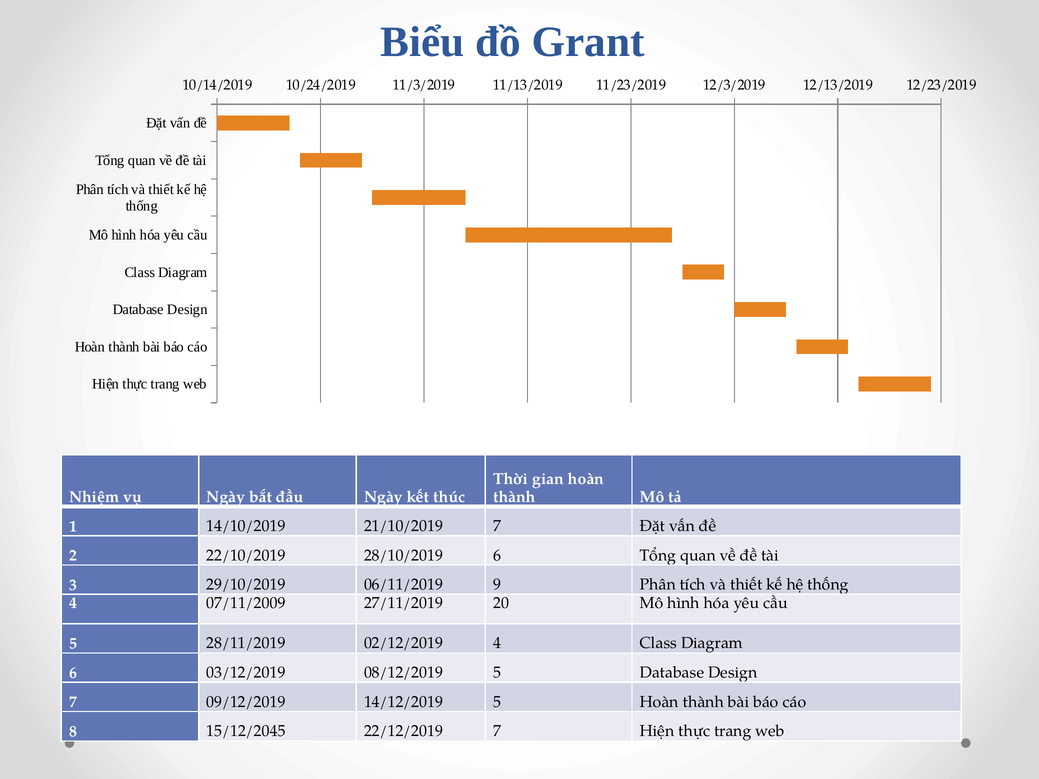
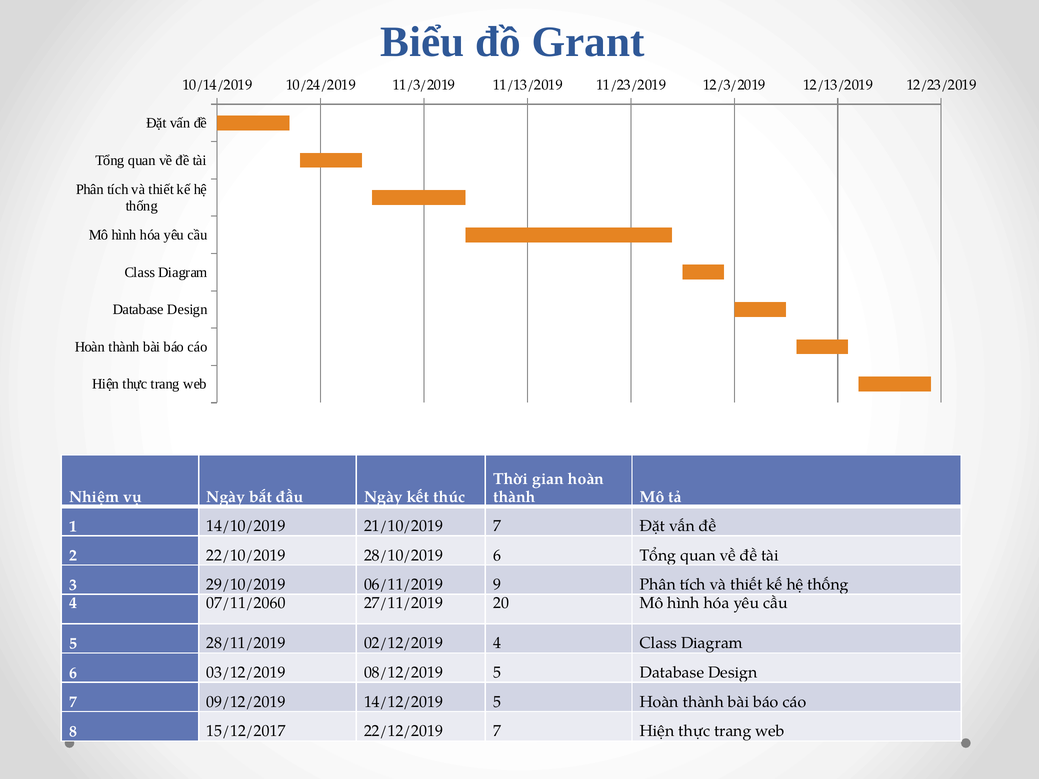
07/11/2009: 07/11/2009 -> 07/11/2060 (246, 603)
15/12/2045: 15/12/2045 -> 15/12/2017 (246, 731)
